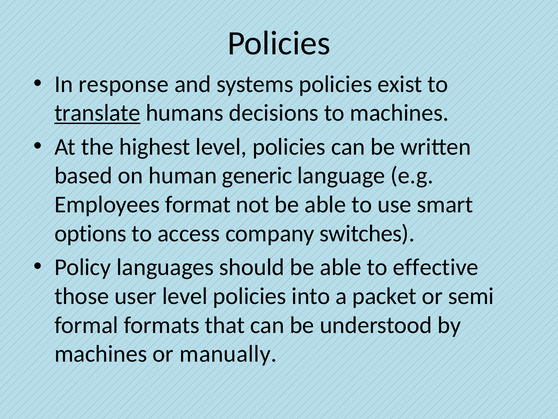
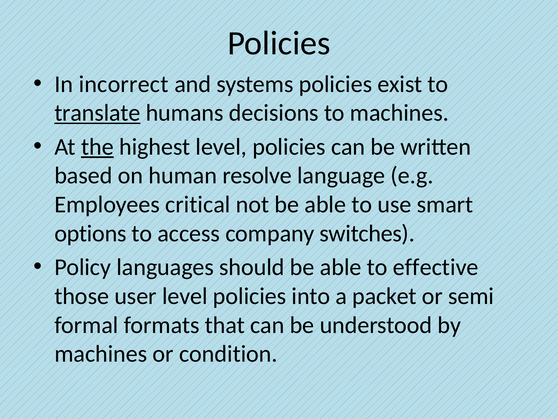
response: response -> incorrect (124, 84)
the underline: none -> present (97, 147)
generic: generic -> resolve (257, 175)
format: format -> critical (198, 204)
manually: manually -> condition (228, 354)
